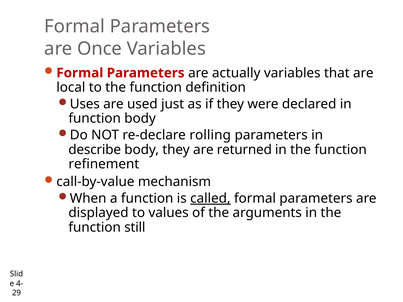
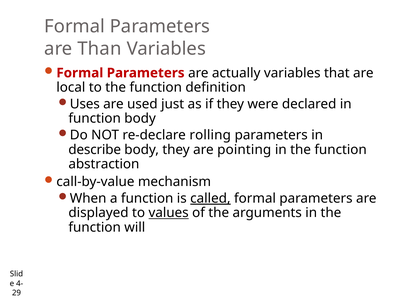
Once: Once -> Than (99, 49)
returned: returned -> pointing (244, 150)
refinement: refinement -> abstraction (104, 164)
values underline: none -> present (169, 213)
still: still -> will (135, 228)
